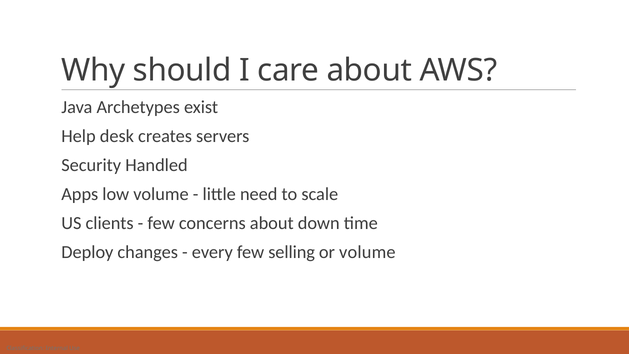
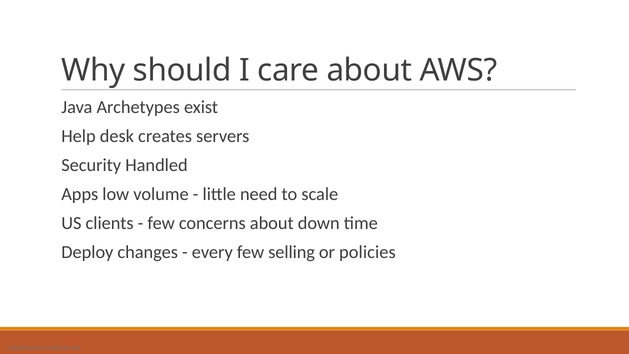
or volume: volume -> policies (367, 252)
